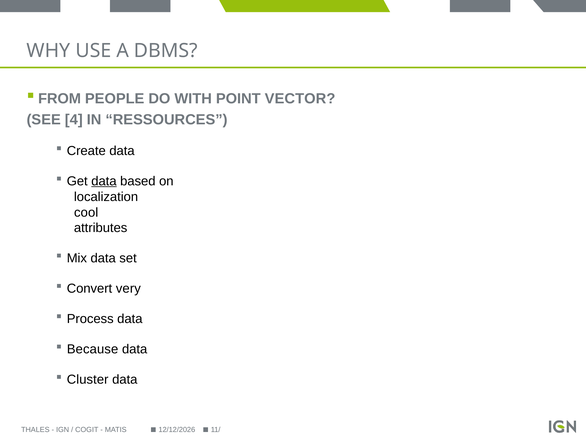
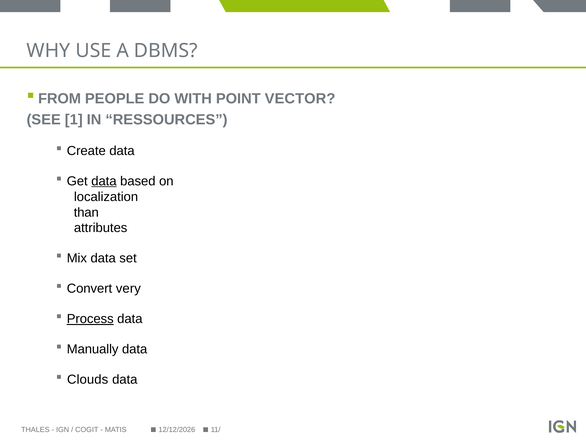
4: 4 -> 1 (74, 119)
cool: cool -> than (86, 212)
Process underline: none -> present (90, 319)
Because: Because -> Manually (93, 349)
Cluster: Cluster -> Clouds (88, 379)
